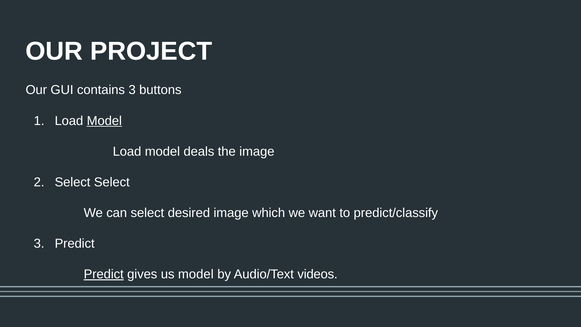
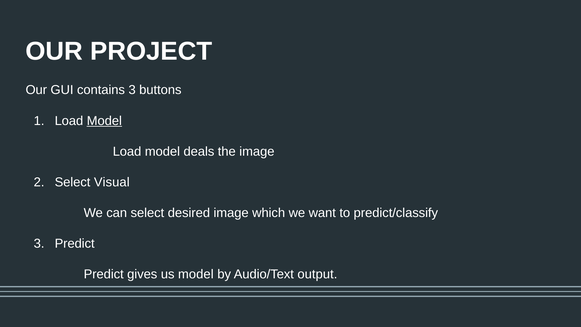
Select Select: Select -> Visual (112, 182)
Predict underline: present -> none (104, 274)
videos: videos -> output (317, 274)
